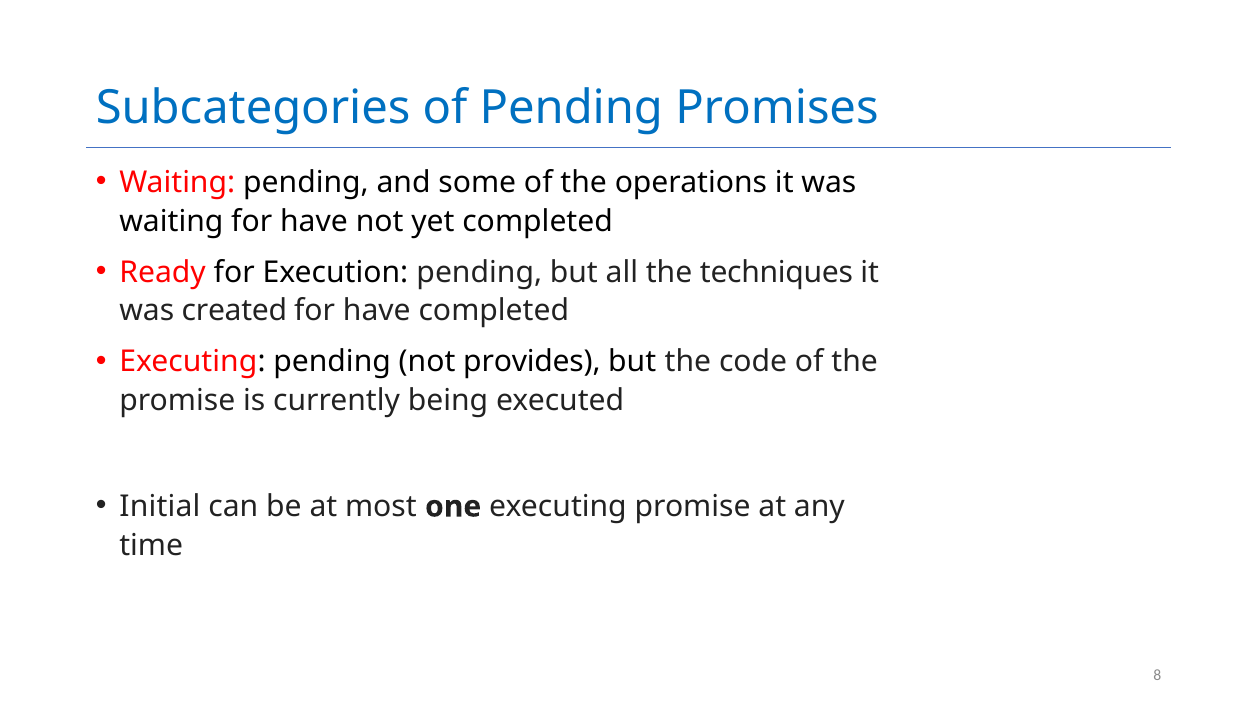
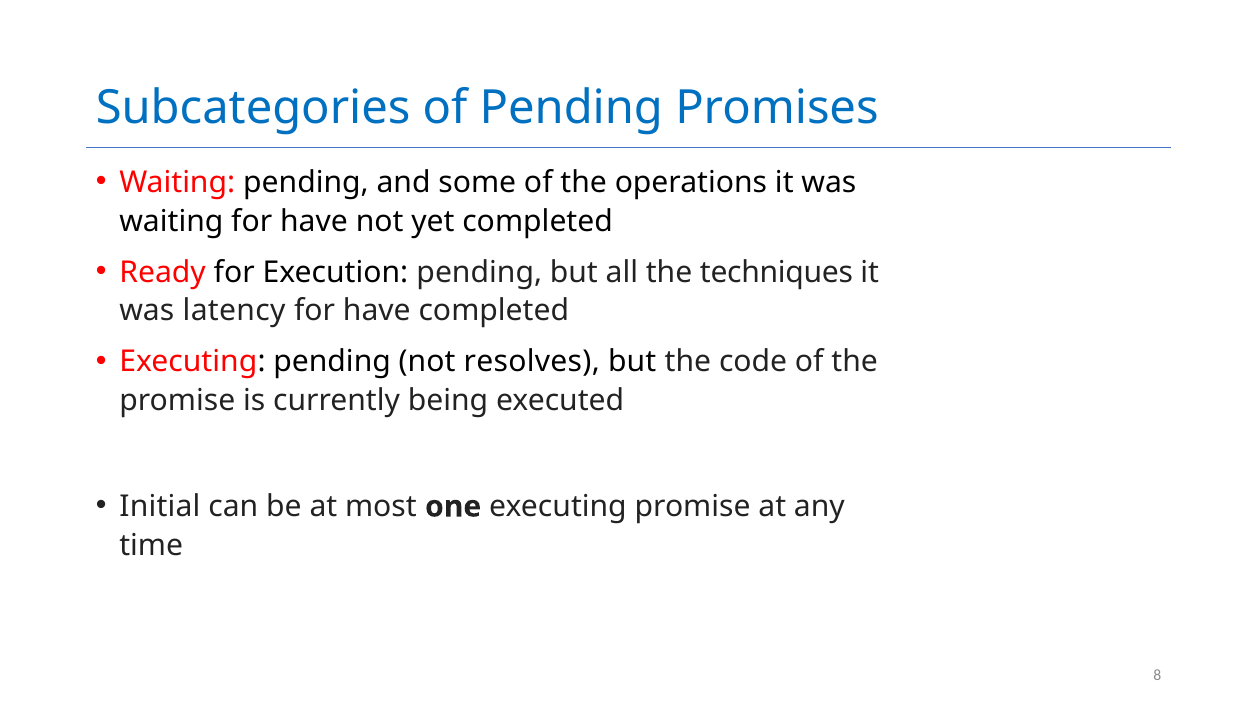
created: created -> latency (234, 311)
provides: provides -> resolves (532, 362)
